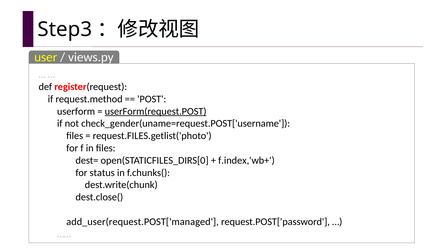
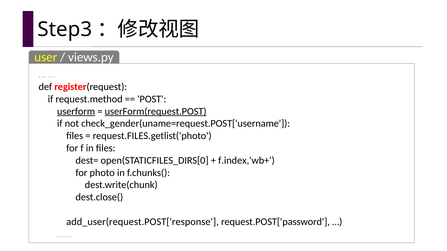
userform underline: none -> present (76, 111)
status: status -> photo (102, 173)
add_user(request.POST['managed: add_user(request.POST['managed -> add_user(request.POST['response (143, 222)
